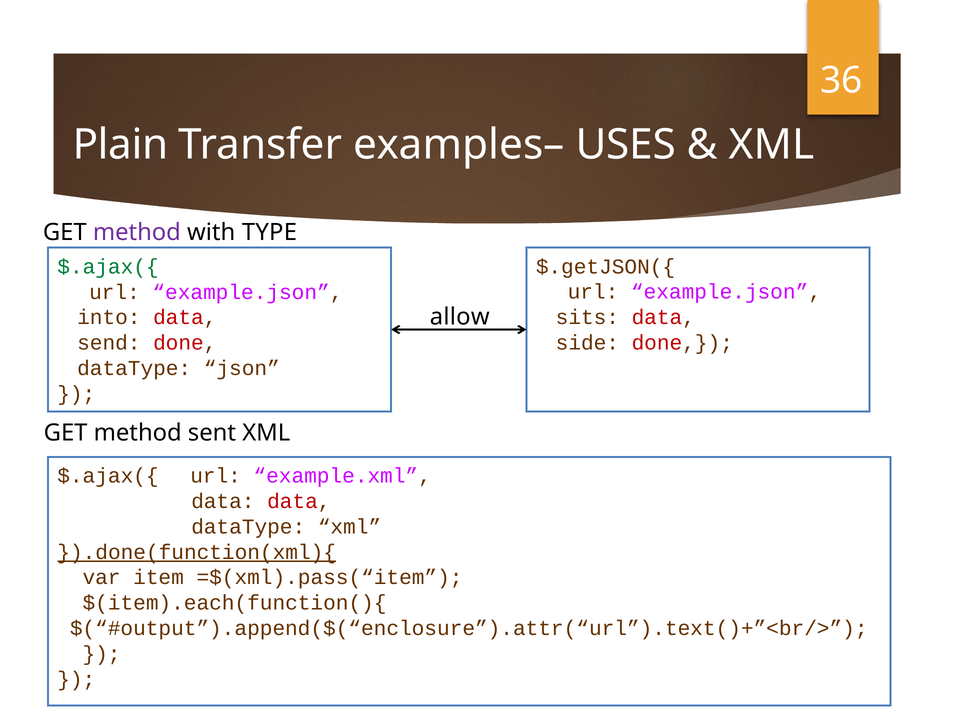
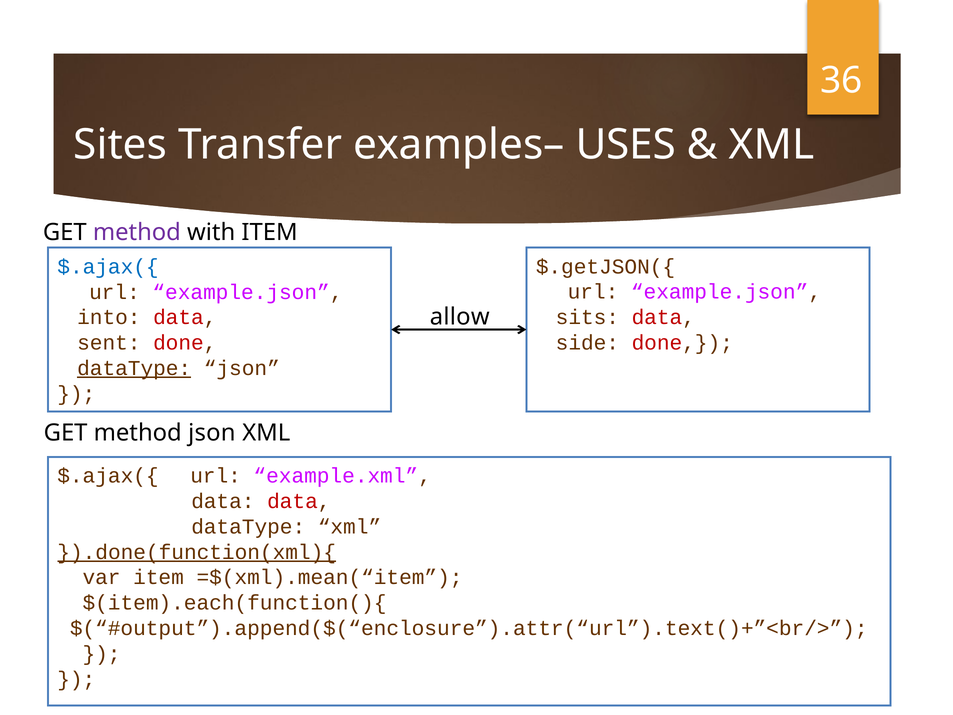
Plain: Plain -> Sites (120, 145)
with TYPE: TYPE -> ITEM (270, 232)
$.ajax({ colour: green -> blue (108, 267)
send: send -> sent (109, 343)
dataType underline: none -> present (134, 368)
method sent: sent -> json (212, 433)
=$(xml).pass(“item: =$(xml).pass(“item -> =$(xml).mean(“item (330, 577)
